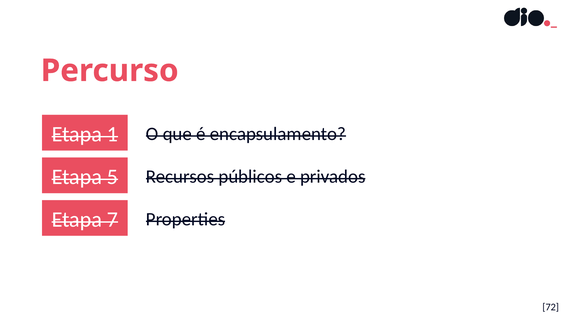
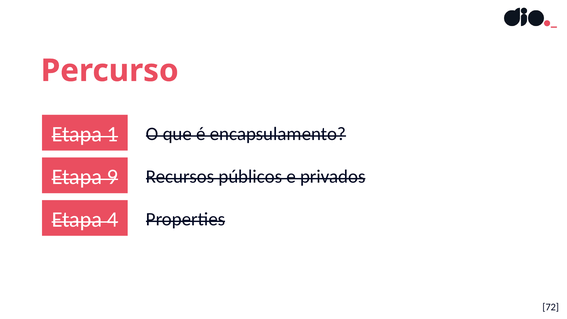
5: 5 -> 9 (112, 177)
7: 7 -> 4 (112, 219)
